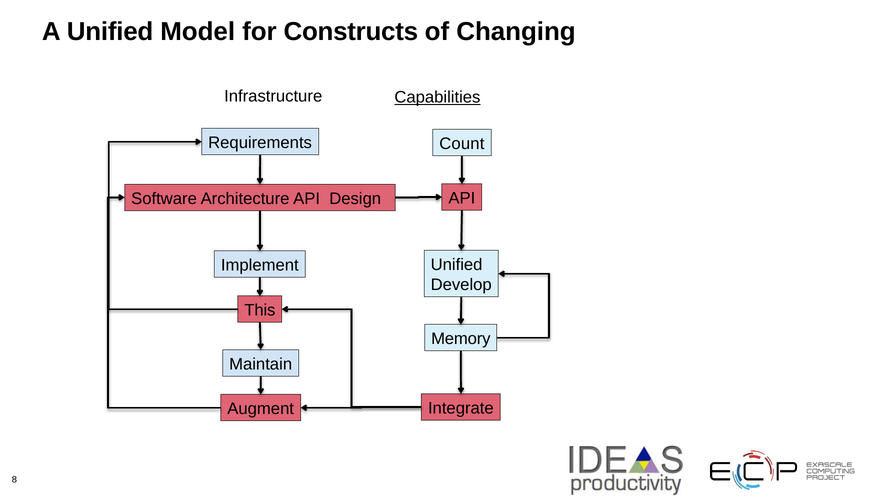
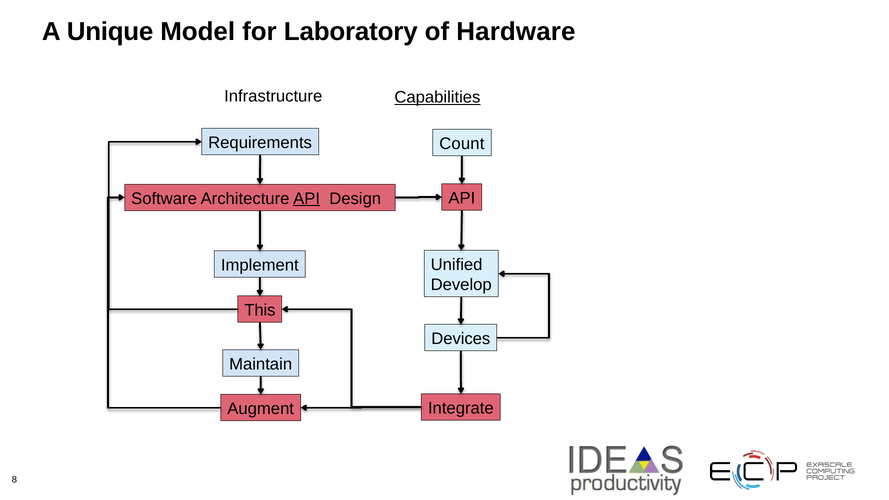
A Unified: Unified -> Unique (110, 32)
Constructs: Constructs -> Laboratory (351, 32)
Changing: Changing -> Hardware (516, 32)
API underline: none -> present (307, 199)
Memory: Memory -> Devices (461, 339)
